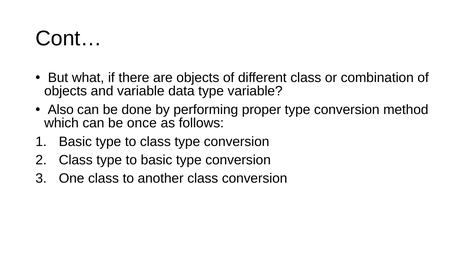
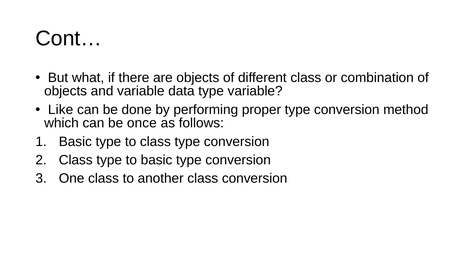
Also: Also -> Like (61, 110)
